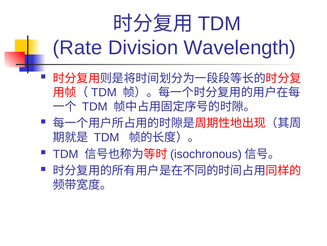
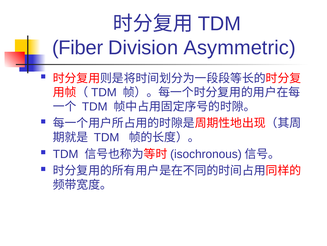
Rate: Rate -> Fiber (78, 48)
Wavelength: Wavelength -> Asymmetric (240, 48)
